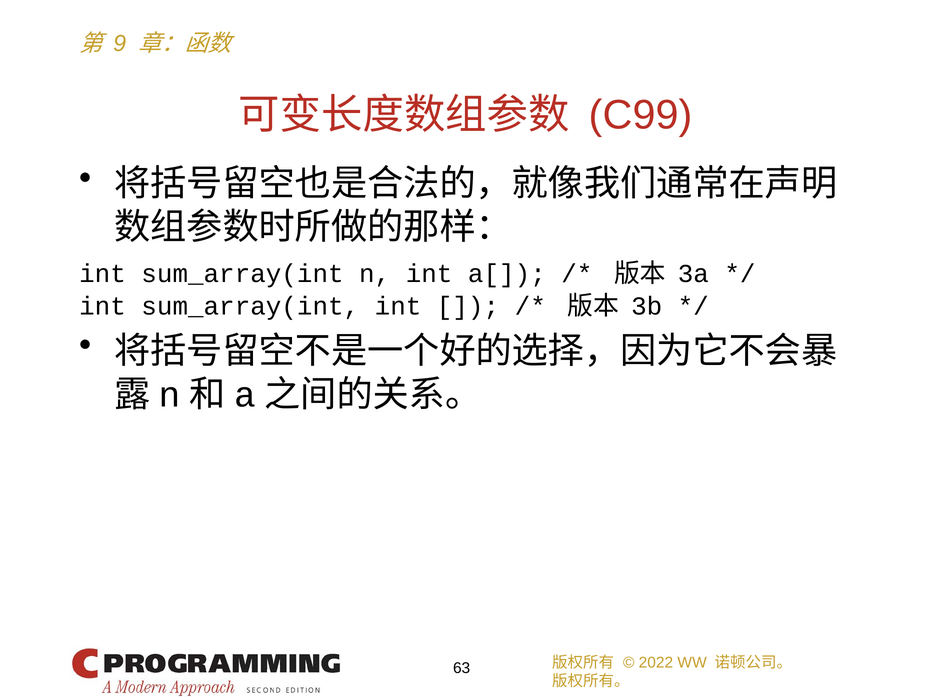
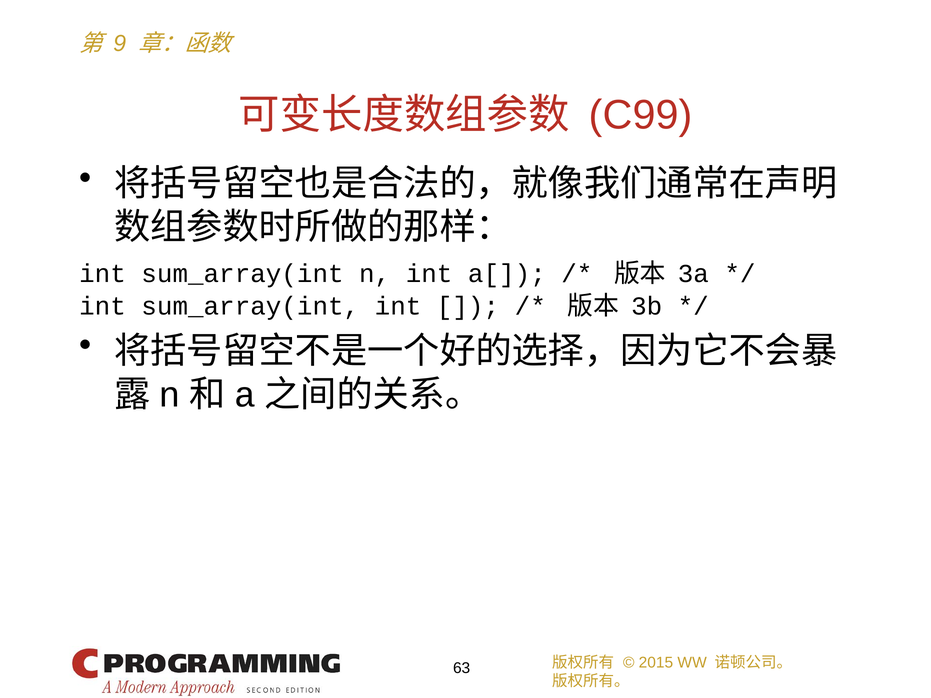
2022: 2022 -> 2015 (656, 663)
